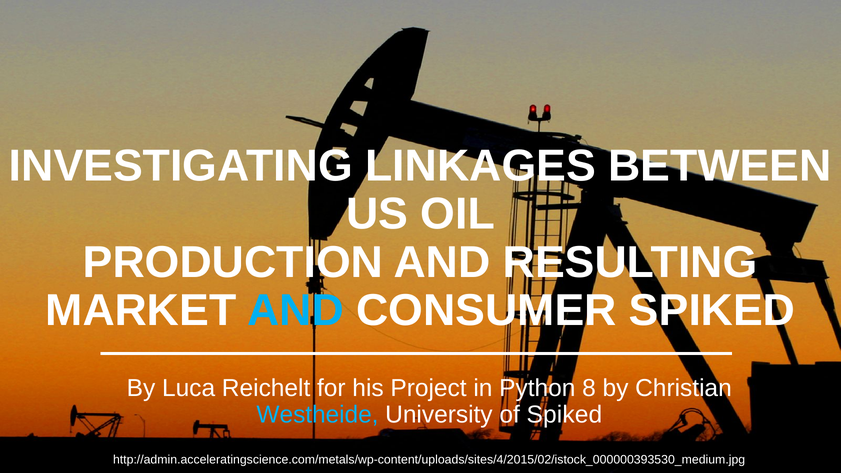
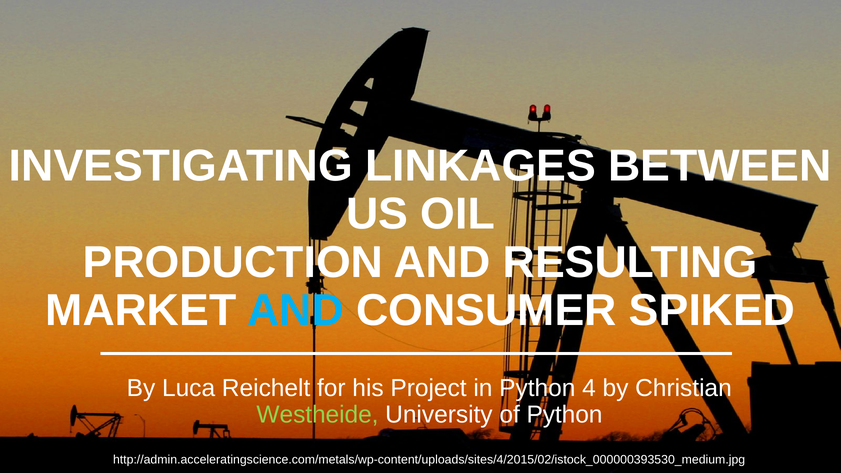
8: 8 -> 4 (589, 388)
Westheide colour: light blue -> light green (317, 415)
of Spiked: Spiked -> Python (565, 415)
